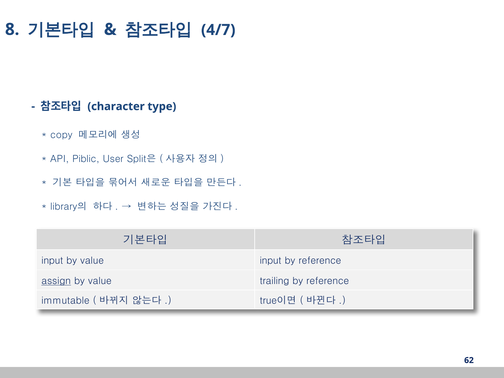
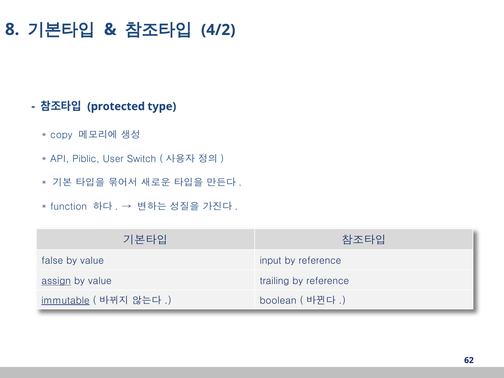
4/7: 4/7 -> 4/2 (218, 30)
character: character -> protected (116, 106)
Split은: Split은 -> Switch (141, 159)
library의: library의 -> function (69, 207)
input: input -> false (52, 261)
immutable underline: none -> present (65, 301)
true이면: true이면 -> boolean (278, 301)
